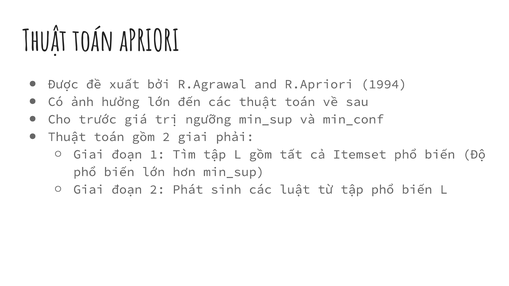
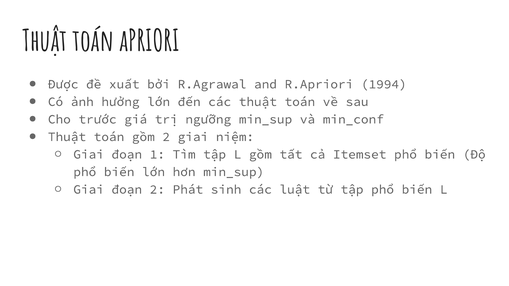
phải: phải -> niệm (235, 137)
